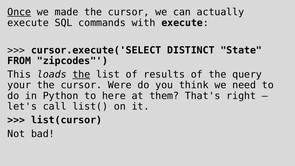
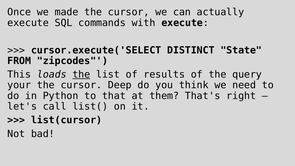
Once underline: present -> none (19, 12)
Were: Were -> Deep (120, 85)
here: here -> that (114, 96)
